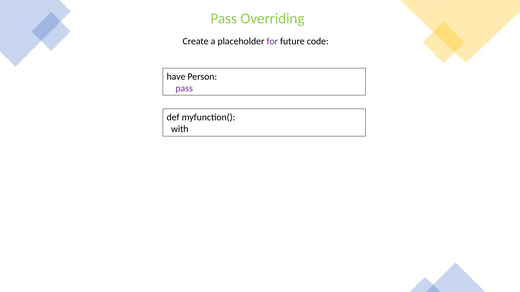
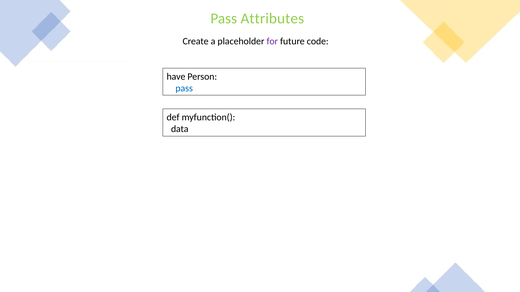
Overriding: Overriding -> Attributes (272, 19)
pass colour: purple -> blue (184, 88)
with: with -> data (180, 129)
